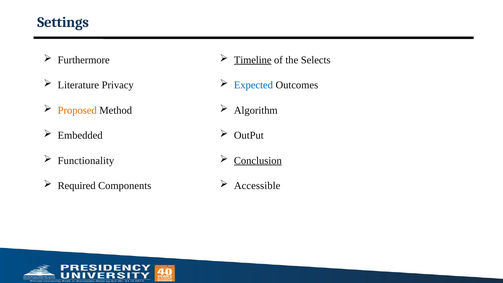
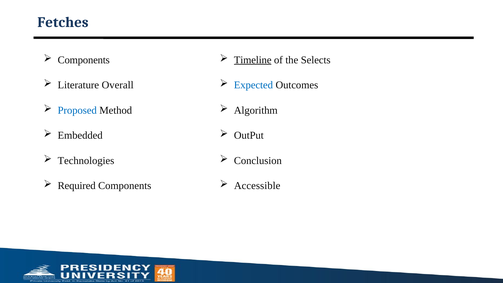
Settings: Settings -> Fetches (63, 22)
Furthermore: Furthermore -> Components (84, 60)
Privacy: Privacy -> Overall (118, 85)
Proposed colour: orange -> blue (77, 110)
Conclusion underline: present -> none (258, 161)
Functionality: Functionality -> Technologies (86, 161)
